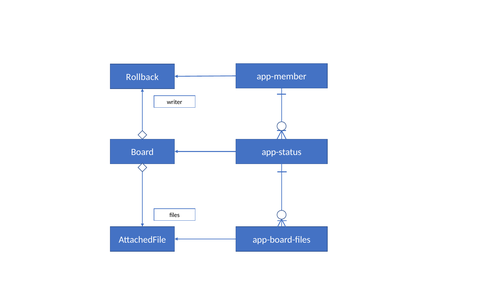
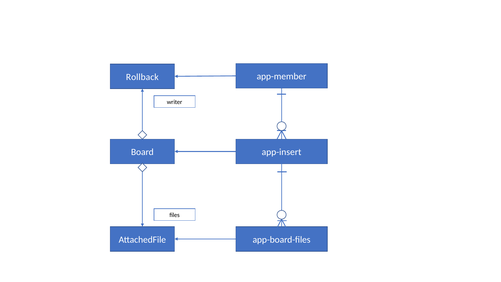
app-status: app-status -> app-insert (282, 152)
